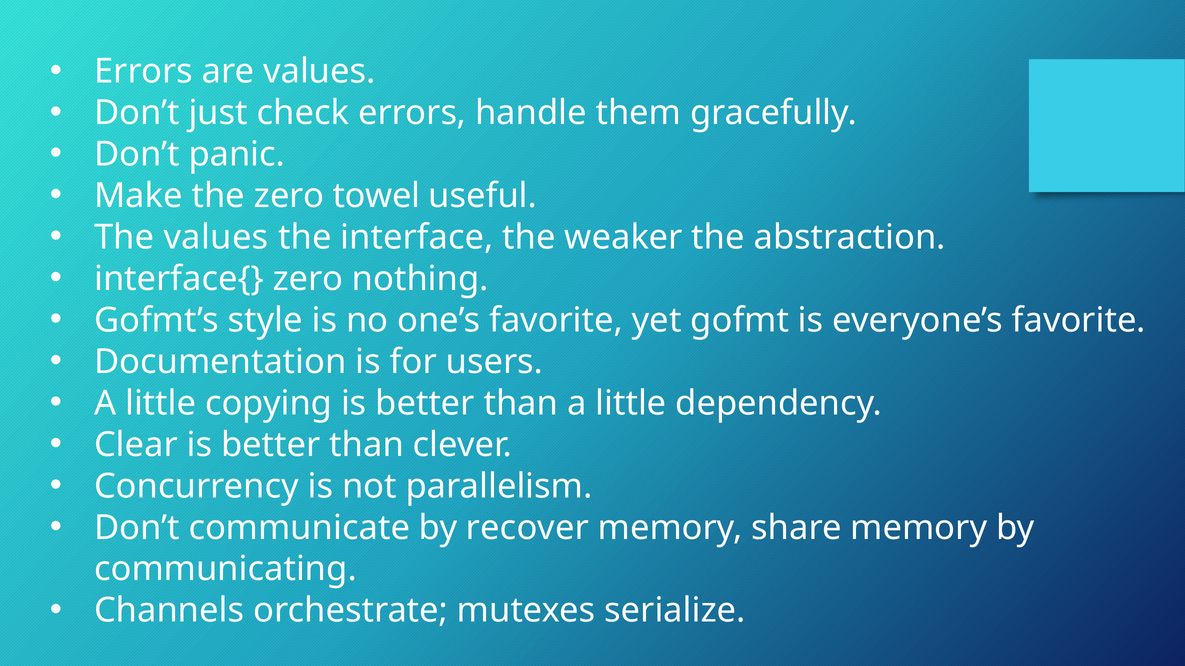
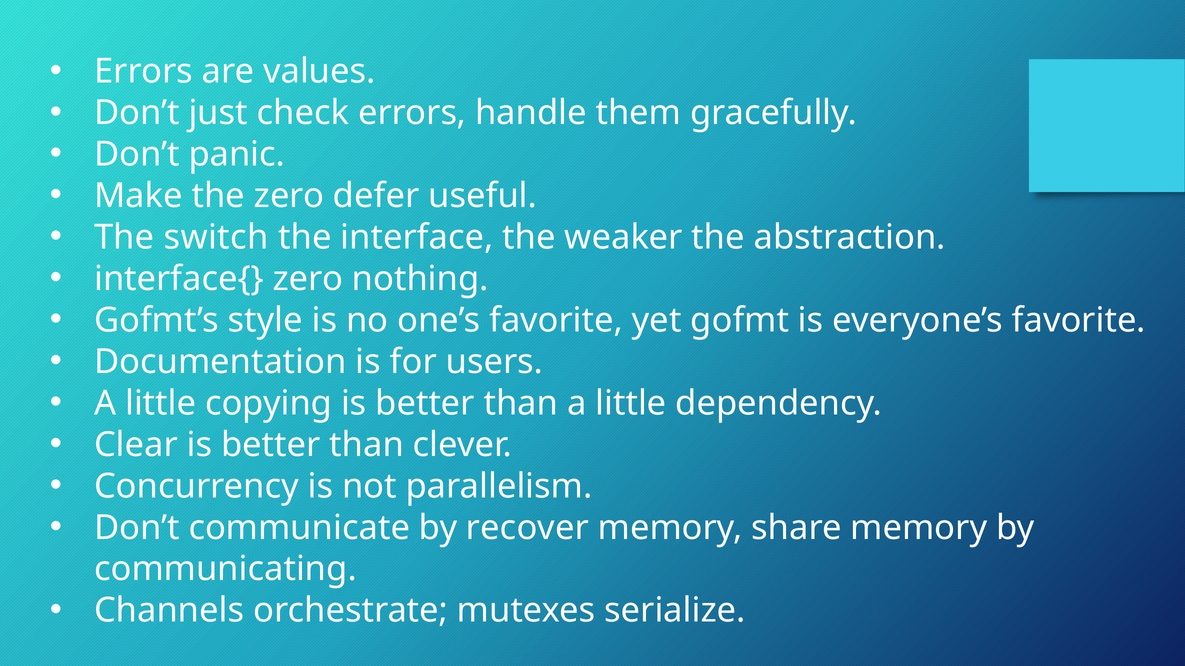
towel: towel -> defer (376, 196)
The values: values -> switch (216, 238)
